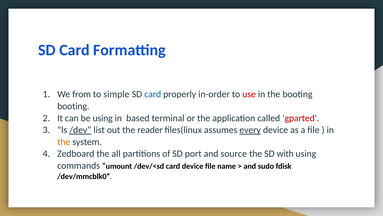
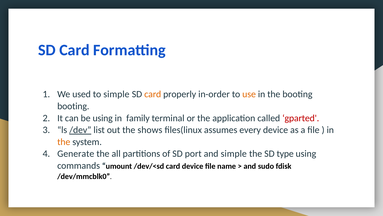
from: from -> used (82, 94)
card colour: blue -> orange (153, 94)
use colour: red -> orange (249, 94)
based: based -> family (138, 118)
reader: reader -> shows (150, 130)
every underline: present -> none (250, 130)
Zedboard: Zedboard -> Generate (76, 153)
and source: source -> simple (234, 153)
with: with -> type (285, 153)
